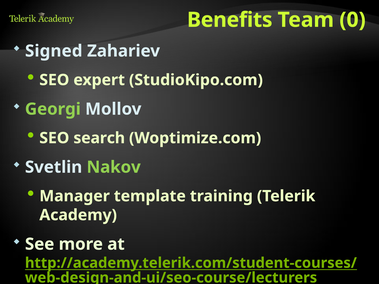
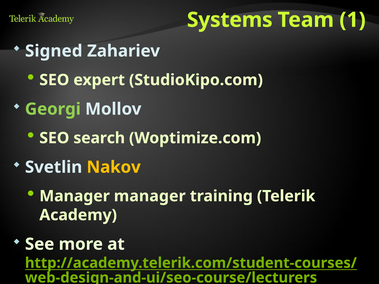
Benefits: Benefits -> Systems (230, 20)
0: 0 -> 1 (353, 20)
Nakov colour: light green -> yellow (114, 167)
Manager template: template -> manager (150, 196)
